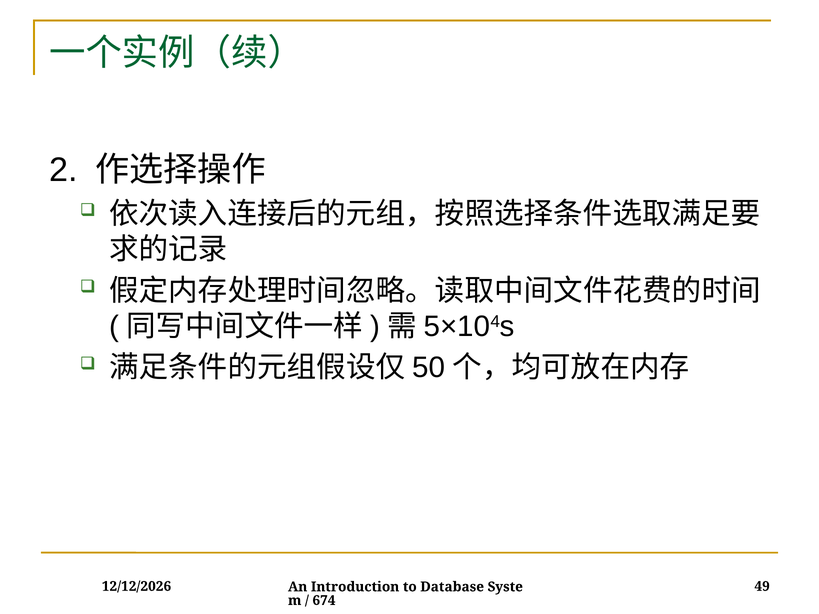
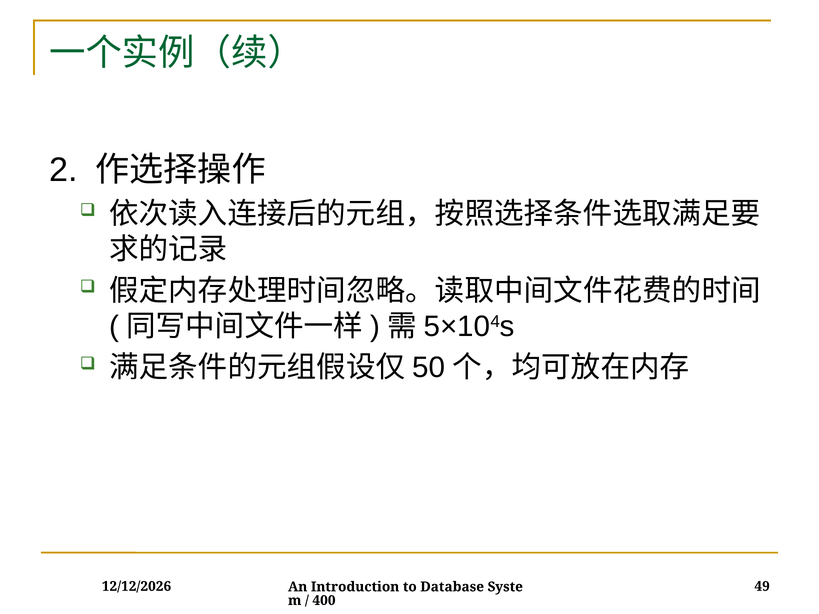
674: 674 -> 400 (324, 601)
